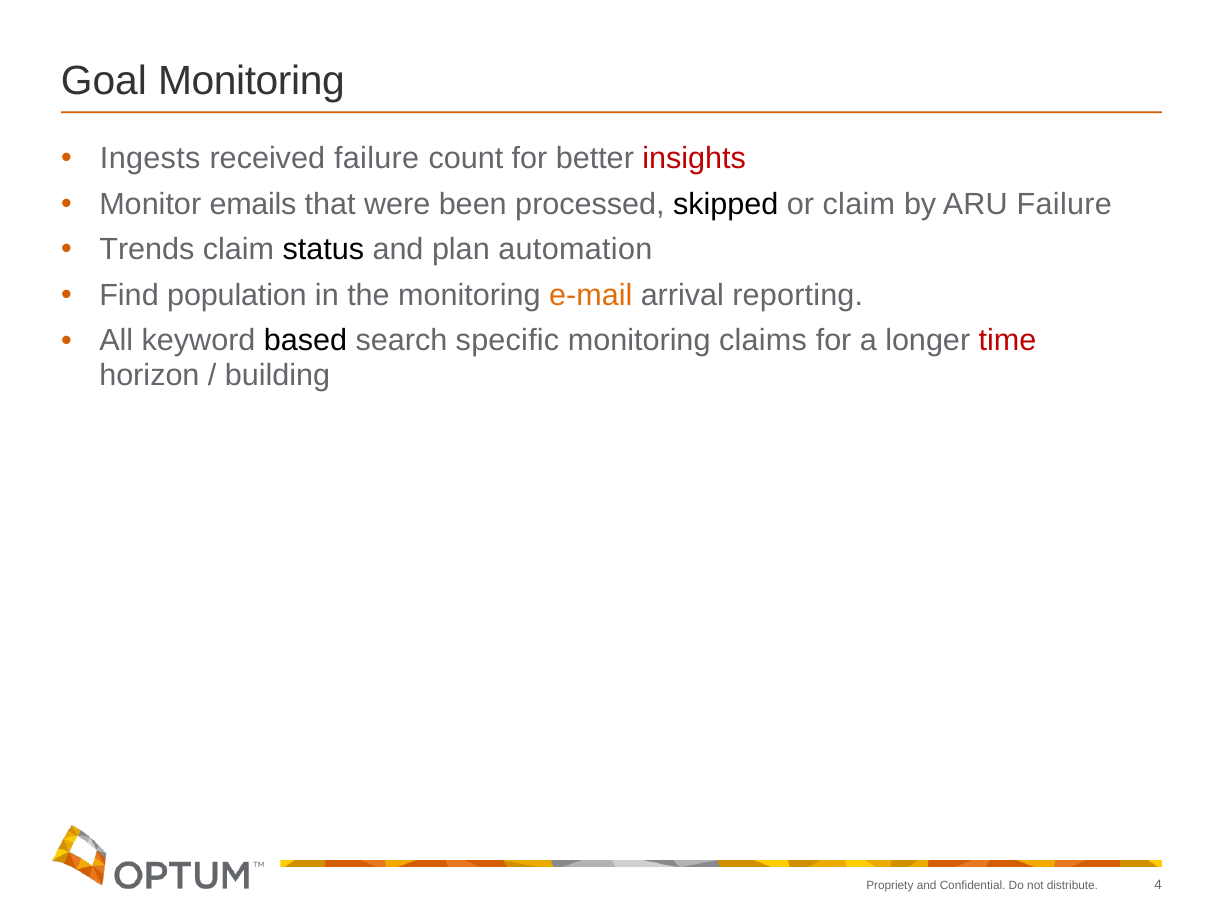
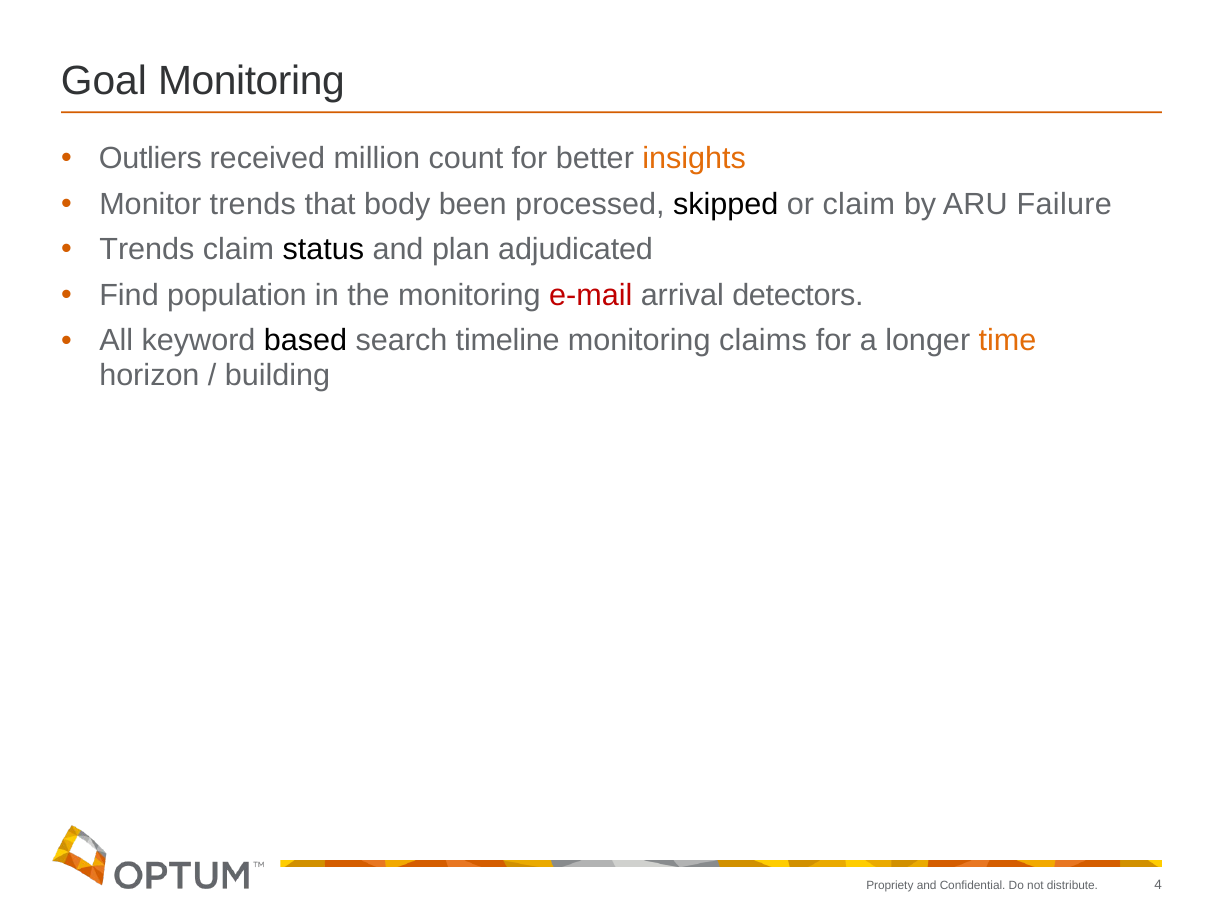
Ingests: Ingests -> Outliers (150, 158)
received failure: failure -> million (377, 158)
insights colour: red -> orange (694, 158)
Monitor emails: emails -> trends (253, 204)
were: were -> body (397, 204)
automation: automation -> adjudicated (576, 249)
e-mail colour: orange -> red (591, 295)
reporting: reporting -> detectors (798, 295)
specific: specific -> timeline (508, 341)
time colour: red -> orange (1007, 341)
